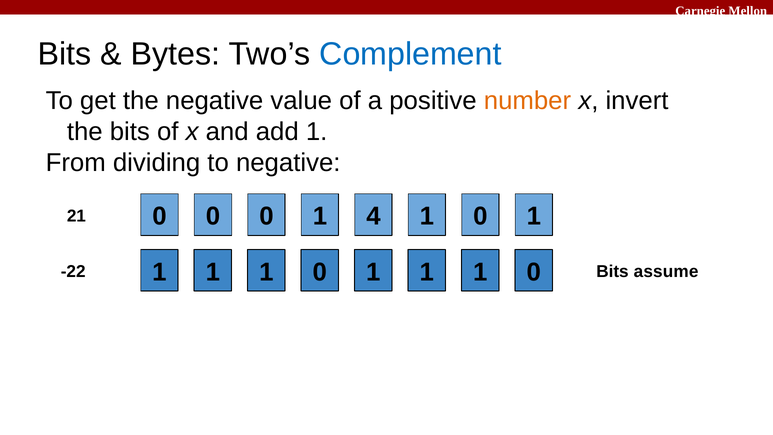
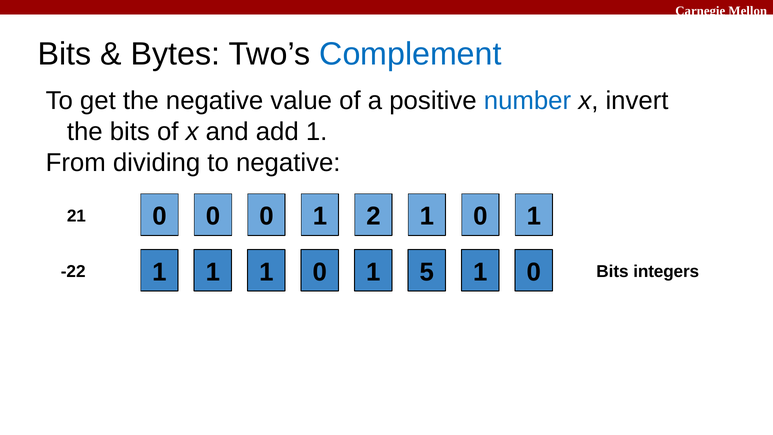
number colour: orange -> blue (527, 101)
4: 4 -> 2 (373, 216)
1 1 1: 1 -> 5 (427, 272)
assume: assume -> integers (666, 272)
